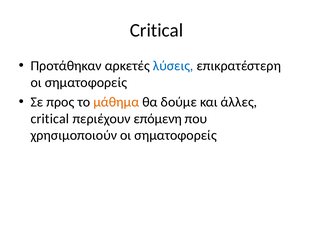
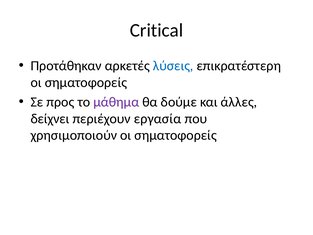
μάθημα colour: orange -> purple (116, 102)
critical: critical -> δείχνει (50, 119)
επόμενη: επόμενη -> εργασία (158, 119)
